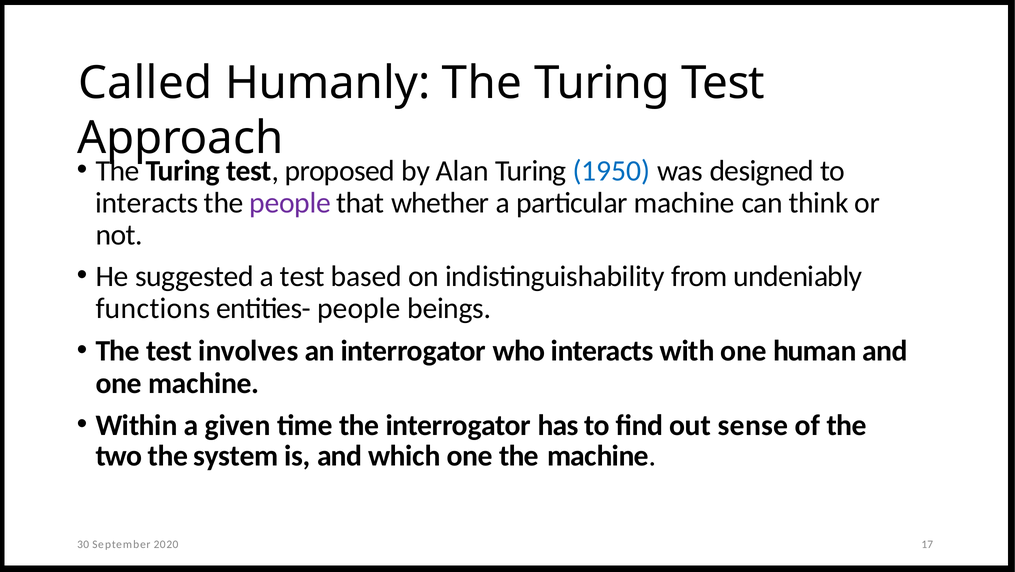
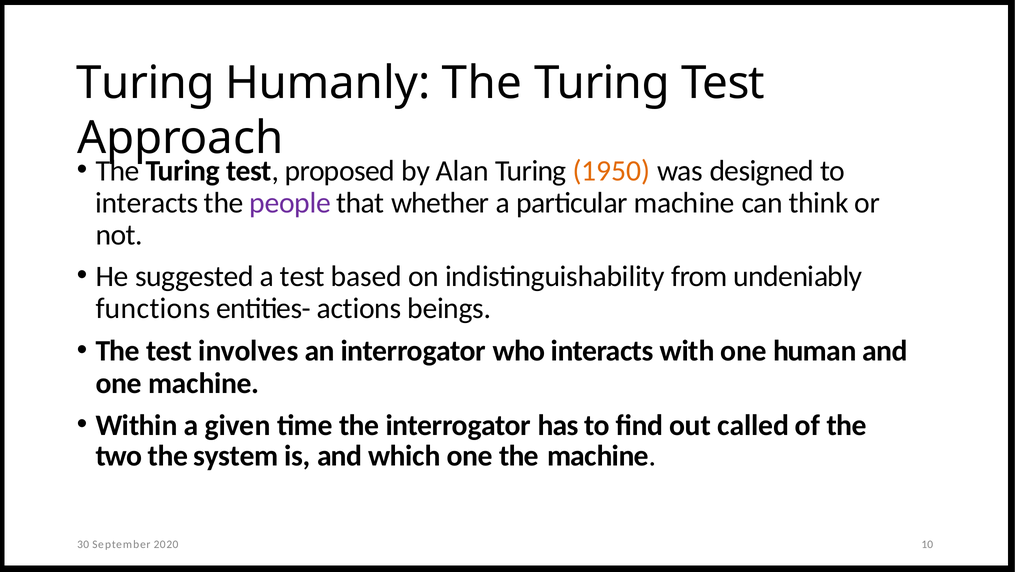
Called: Called -> Turing (146, 83)
1950 colour: blue -> orange (611, 171)
entities- people: people -> actions (359, 308)
sense: sense -> called (753, 425)
17: 17 -> 10 (927, 544)
